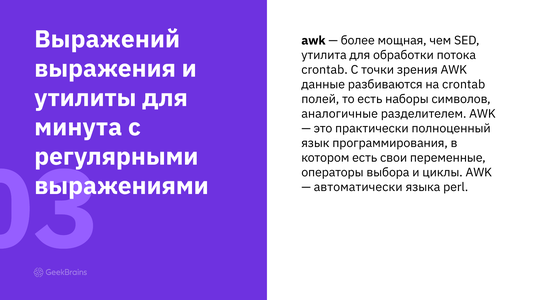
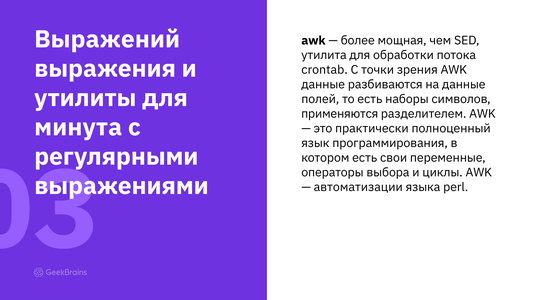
на crontab: crontab -> данные (464, 85)
аналогичные: аналогичные -> применяются (340, 114)
автоматически: автоматически -> автоматизации (358, 187)
